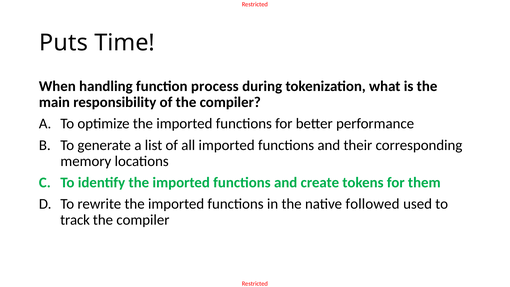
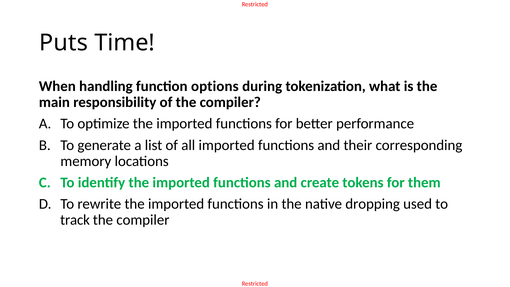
process: process -> options (215, 86)
followed: followed -> dropping (373, 204)
